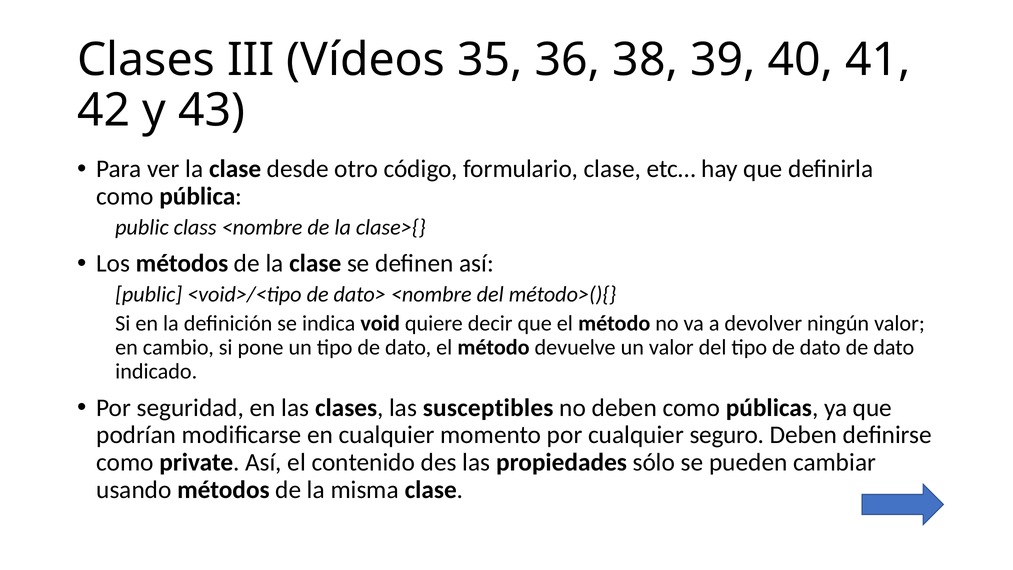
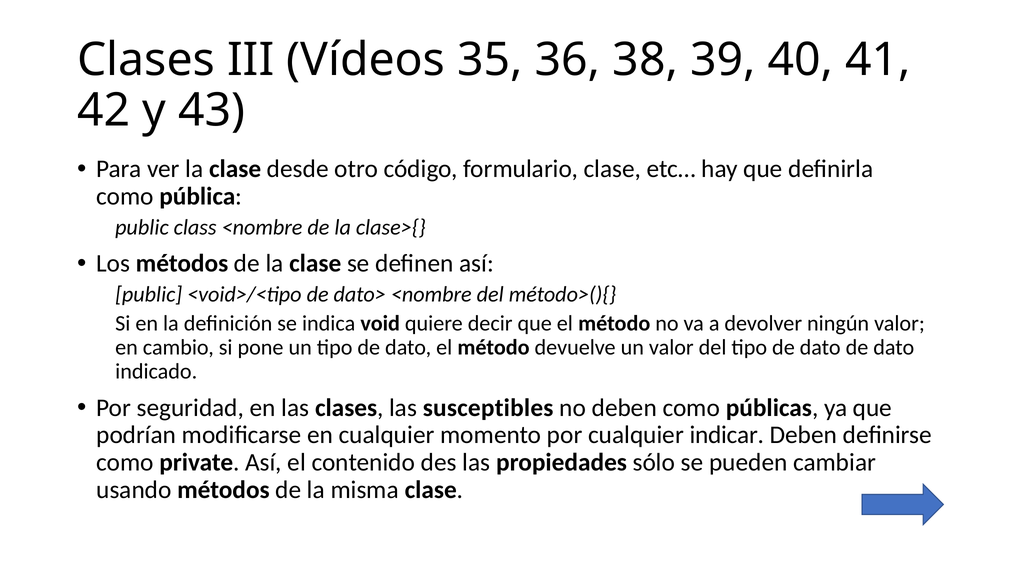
seguro: seguro -> indicar (727, 435)
